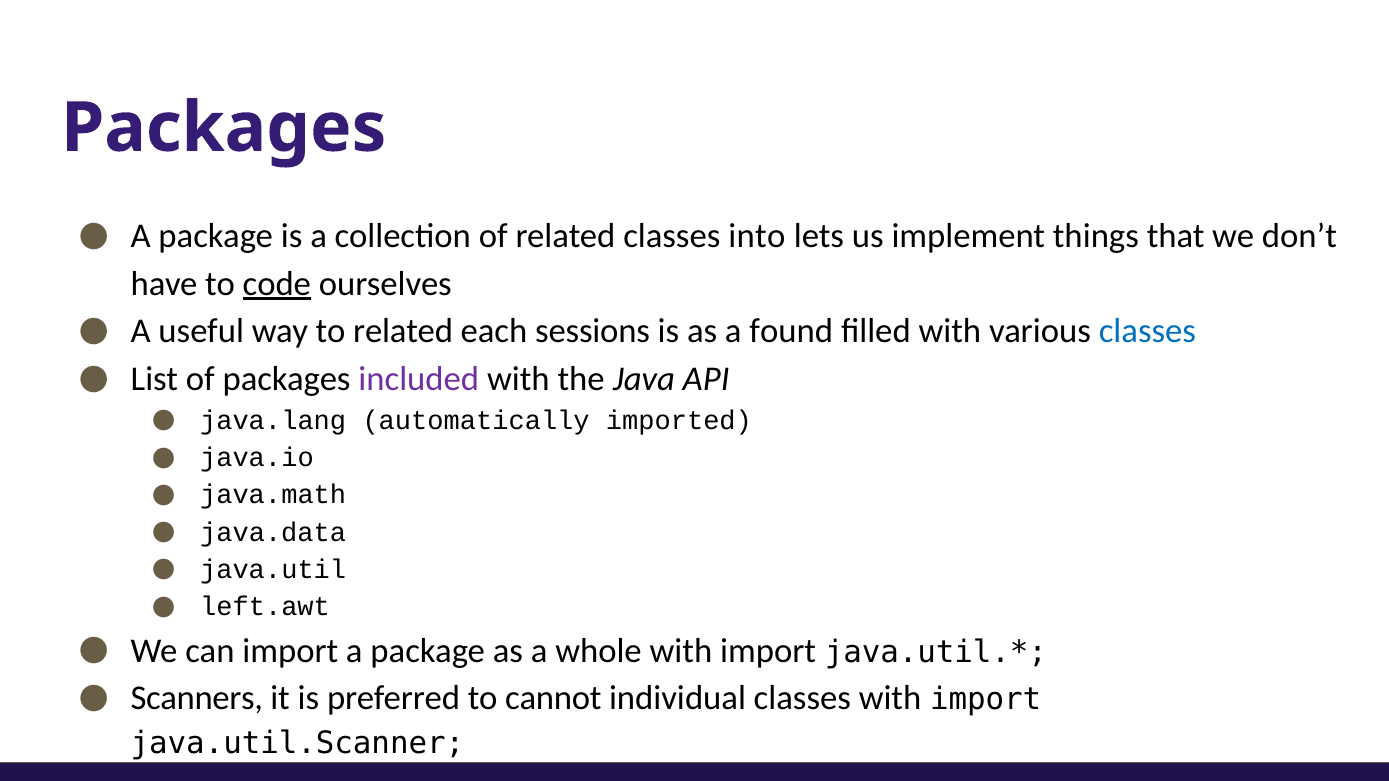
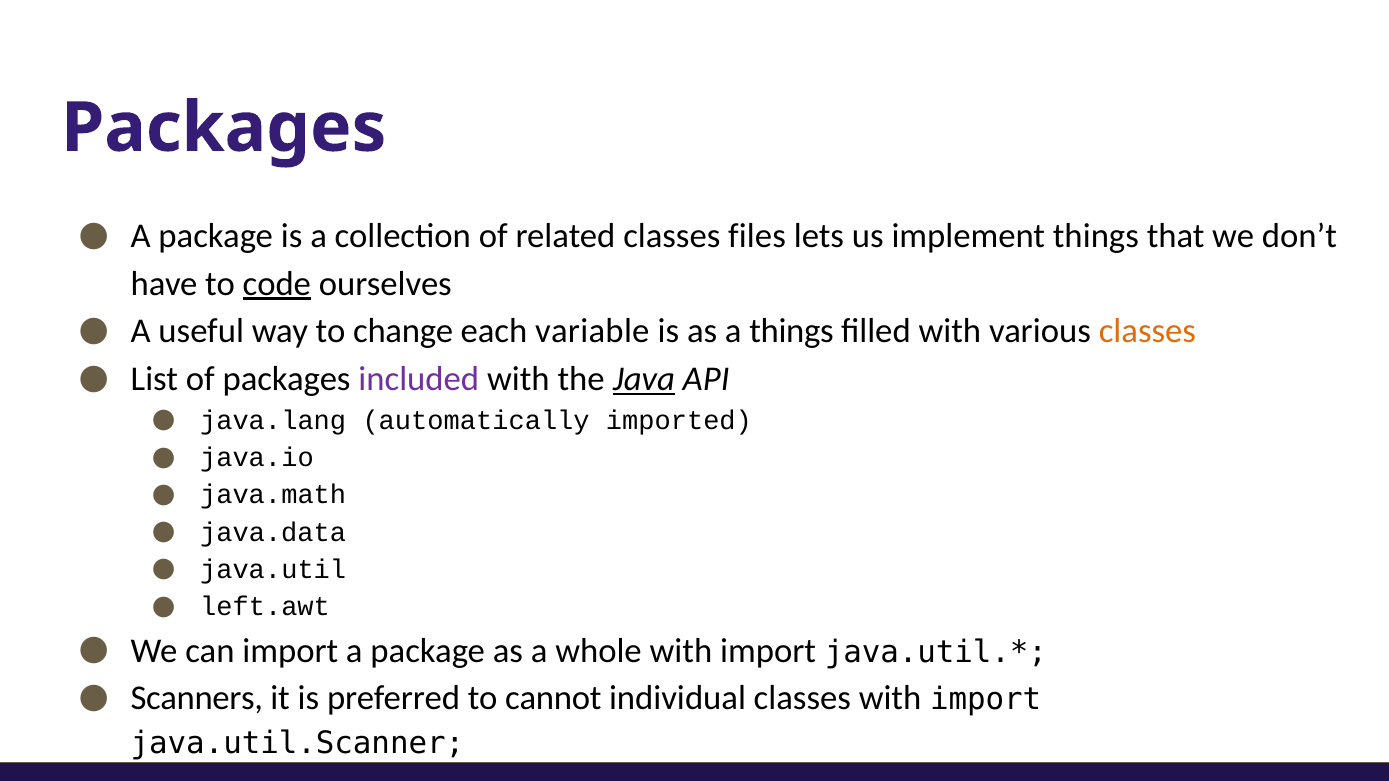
into: into -> files (757, 236)
to related: related -> change (403, 332)
sessions: sessions -> variable (592, 332)
a found: found -> things (792, 332)
classes colour: blue -> orange (1147, 332)
Java underline: none -> present (644, 379)
